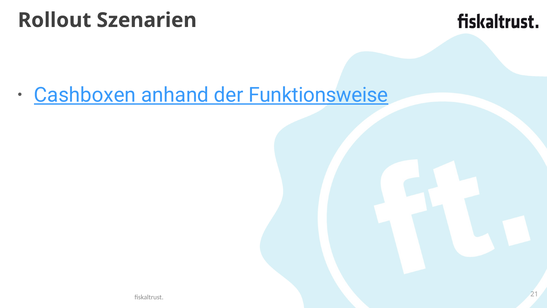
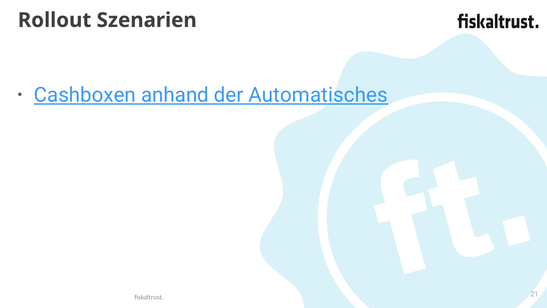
Funktionsweise: Funktionsweise -> Automatisches (318, 95)
